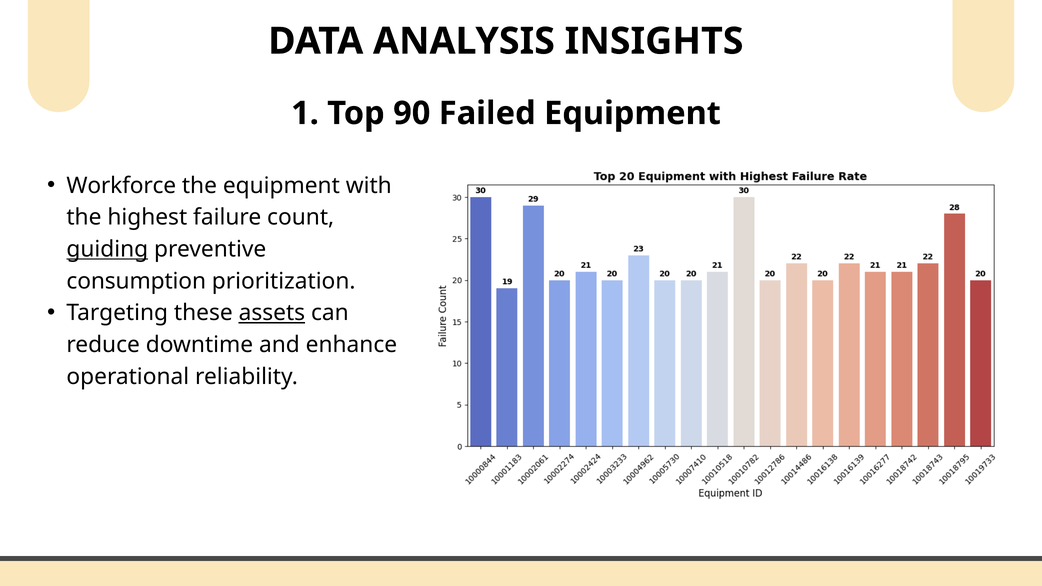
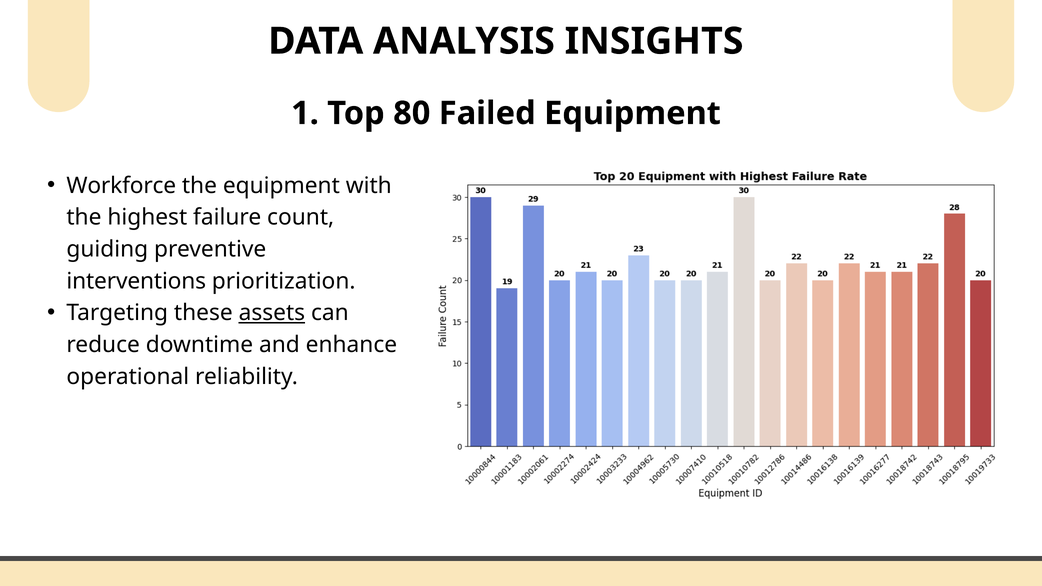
90: 90 -> 80 (412, 113)
guiding underline: present -> none (107, 249)
consumption: consumption -> interventions (136, 281)
